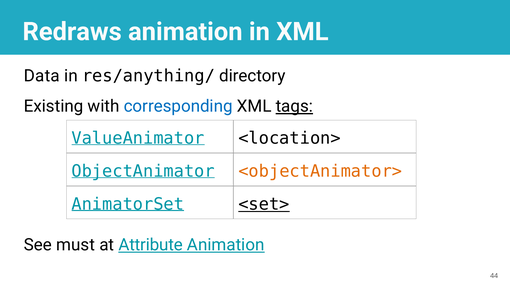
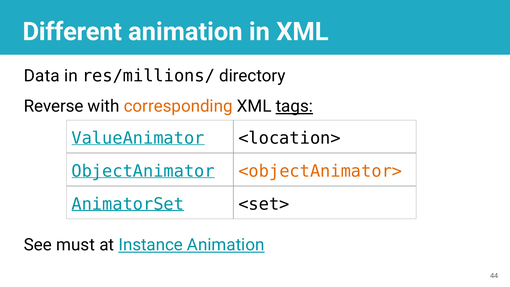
Redraws: Redraws -> Different (72, 32)
res/anything/: res/anything/ -> res/millions/ (149, 76)
Existing: Existing -> Reverse (54, 106)
corresponding colour: blue -> orange (178, 106)
<set> underline: present -> none (264, 204)
Attribute: Attribute -> Instance (151, 245)
